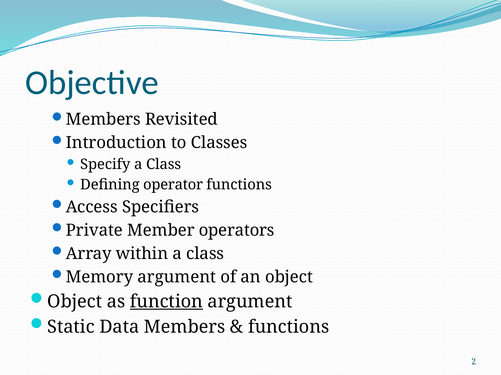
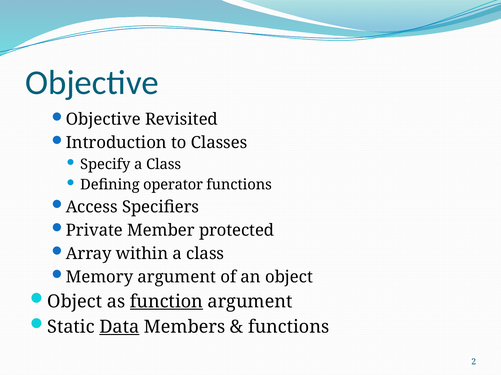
Members: Members -> Objective (103, 120)
operators: operators -> protected (237, 231)
Data underline: none -> present (119, 327)
